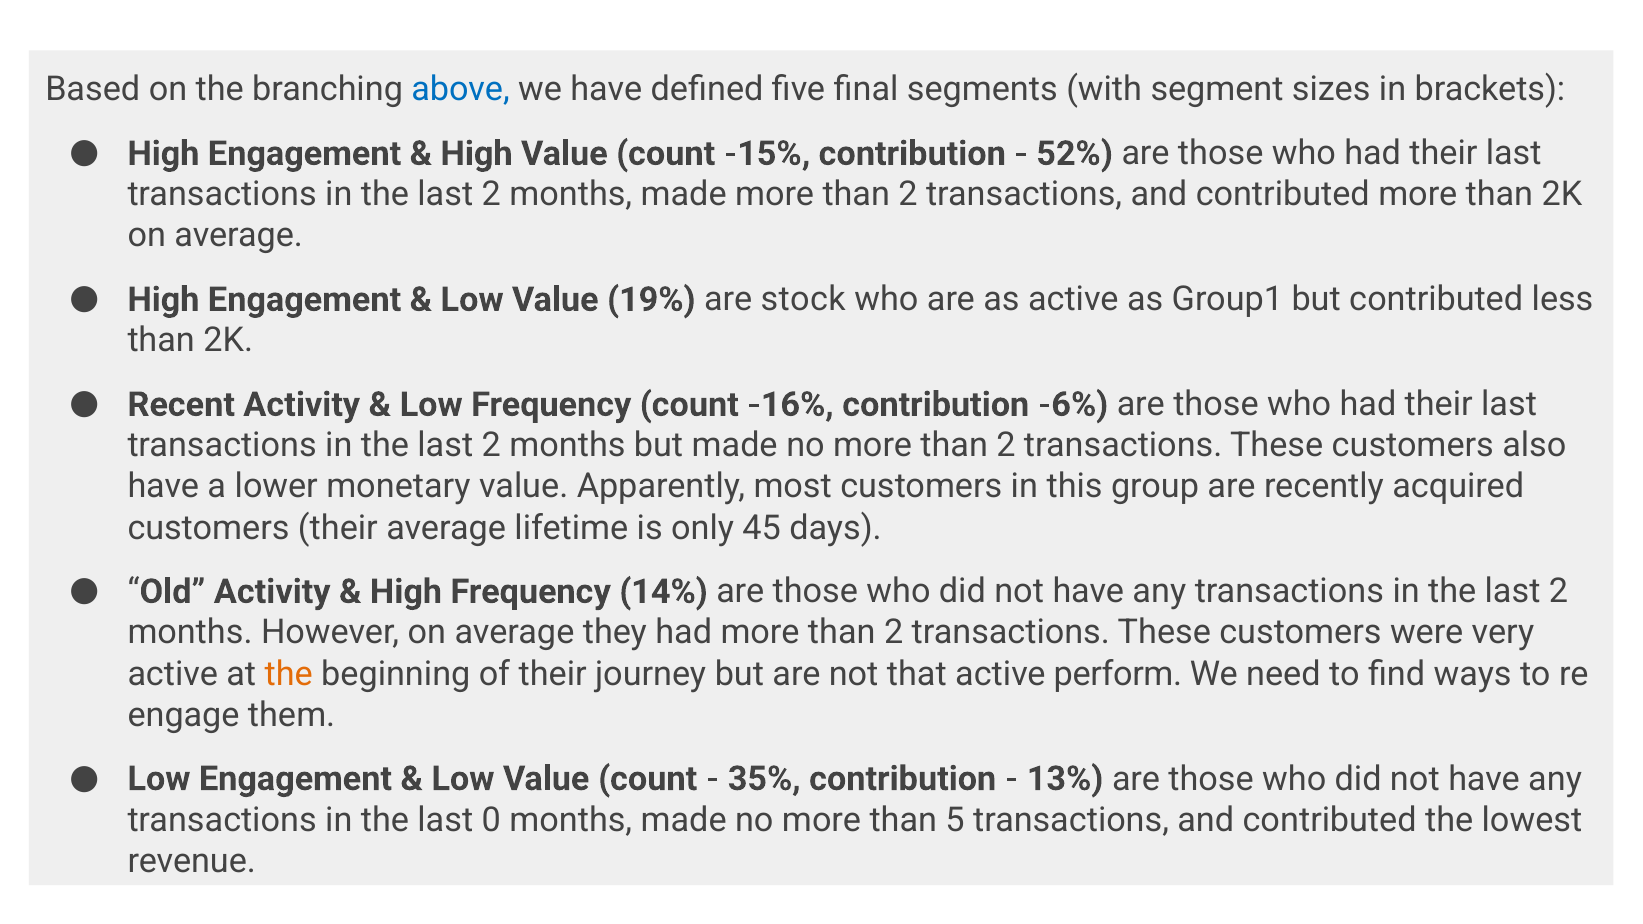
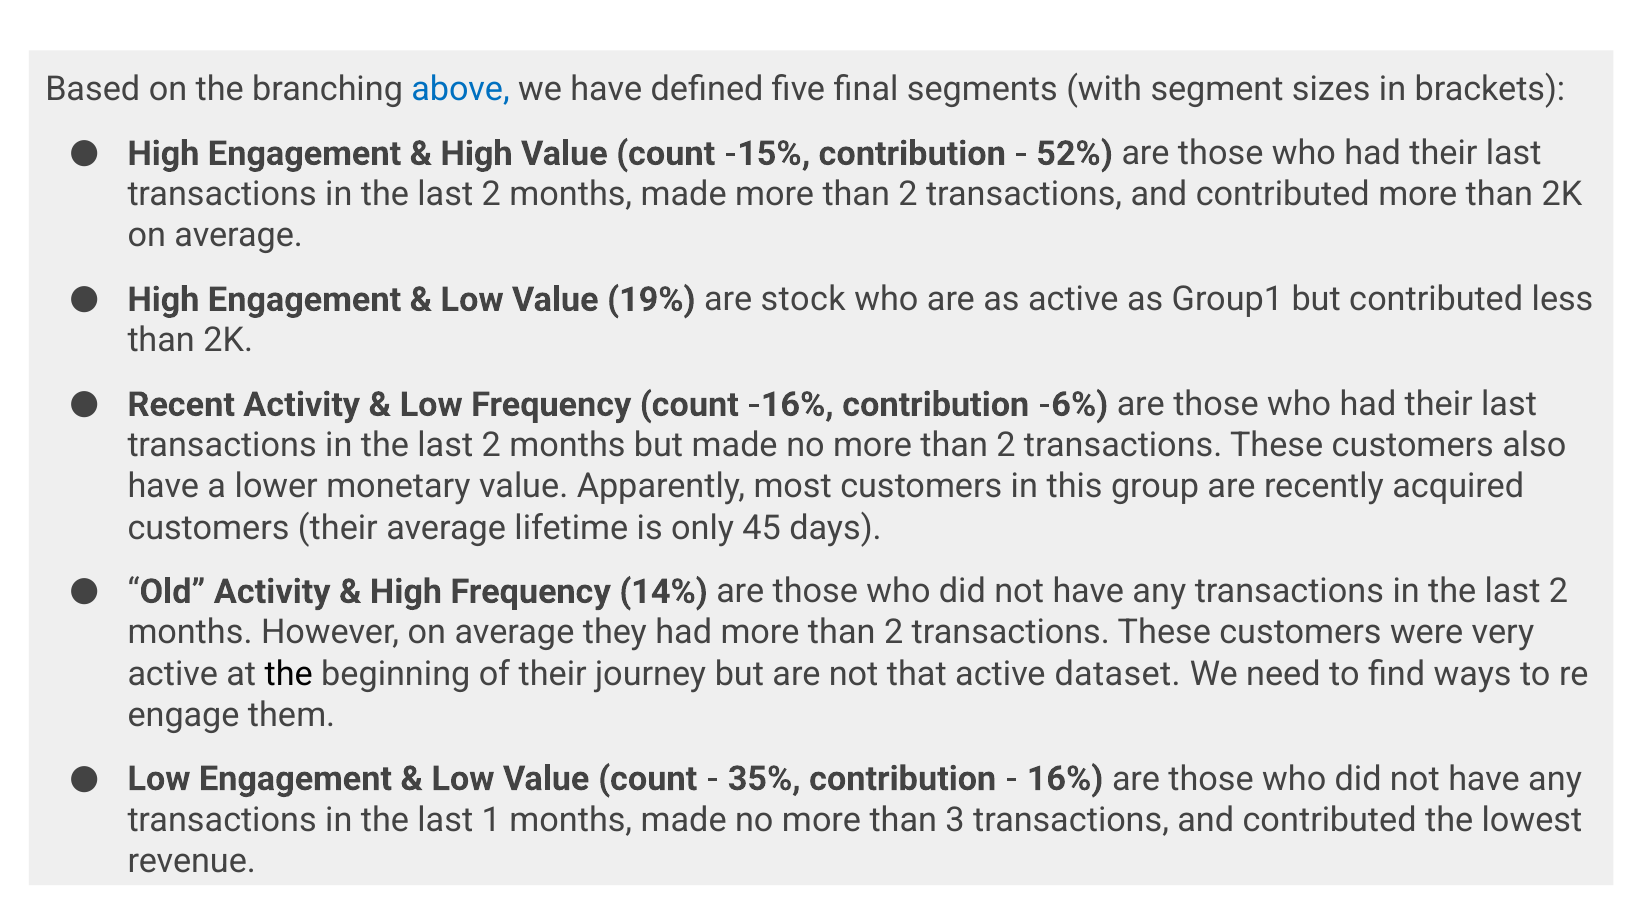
the colour: orange -> black (289, 674)
perform: perform -> dataset (1118, 674)
13%: 13% -> 16% (1065, 779)
0: 0 -> 1 (491, 820)
5: 5 -> 3 (955, 820)
